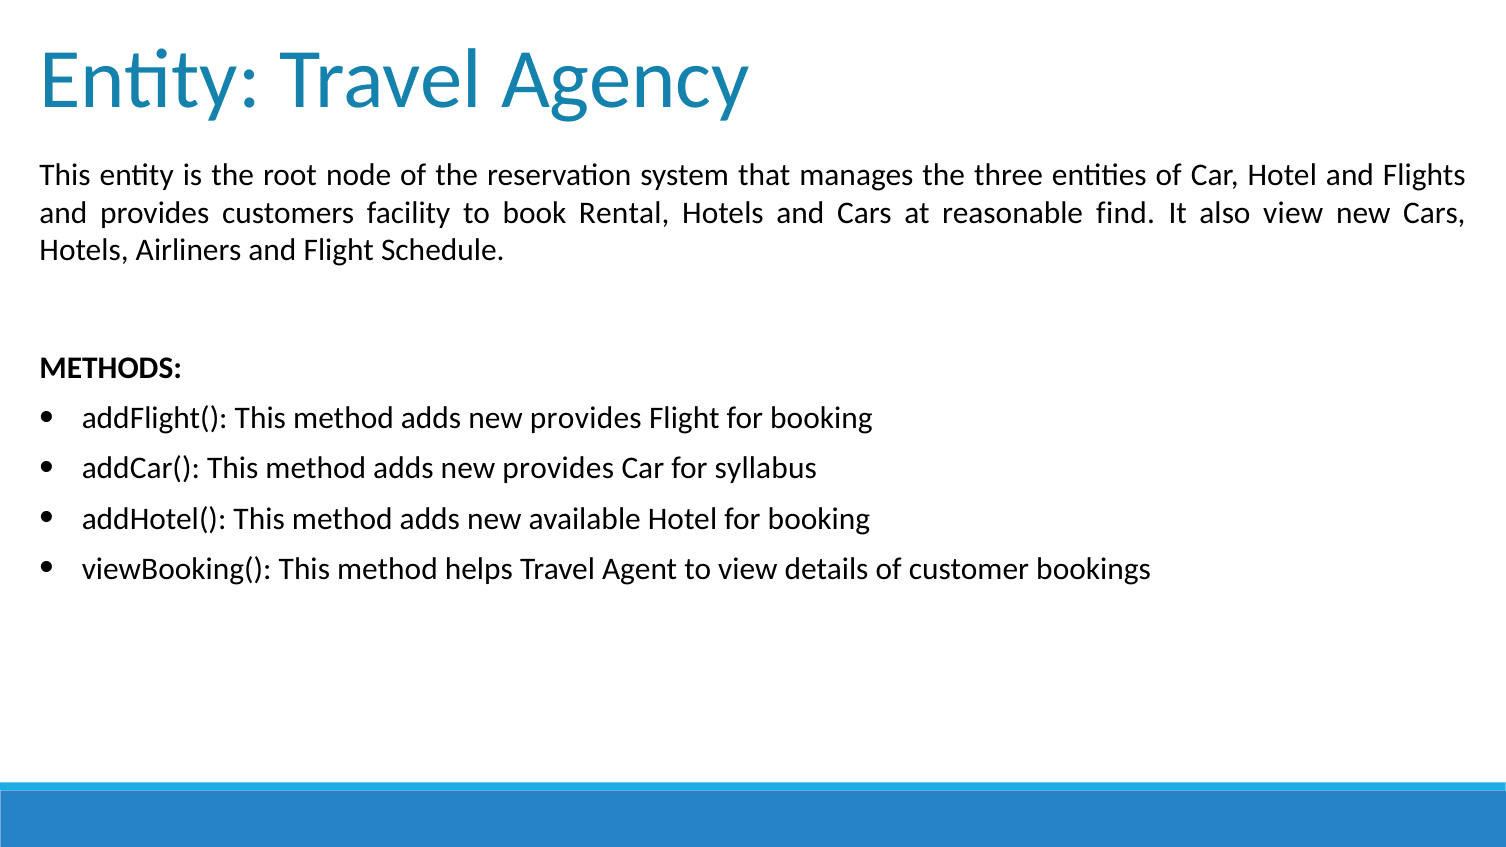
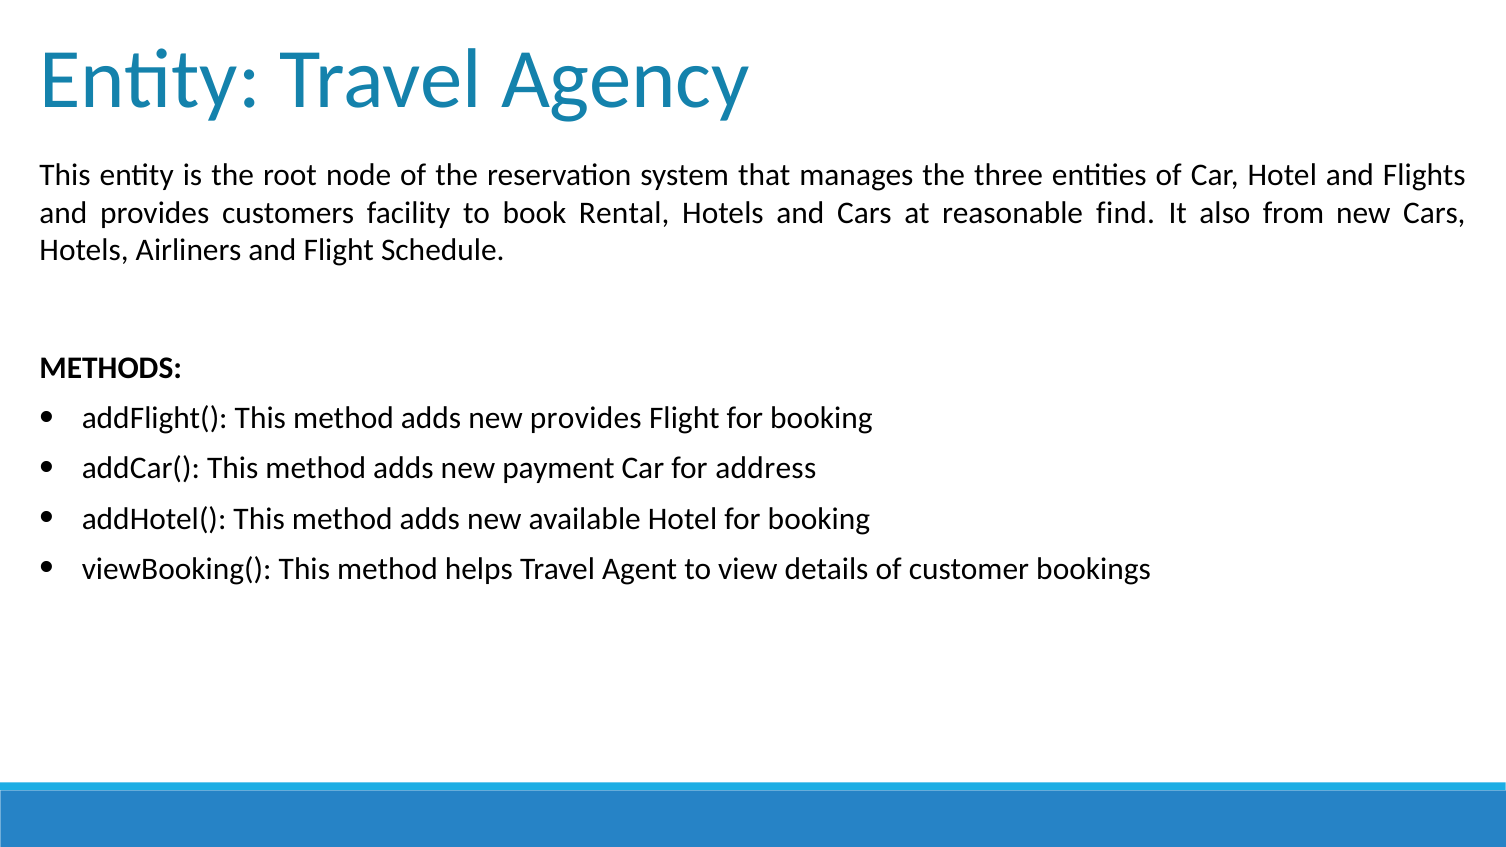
also view: view -> from (1294, 213)
provides: provides -> payment (558, 469)
syllabus: syllabus -> address (766, 469)
